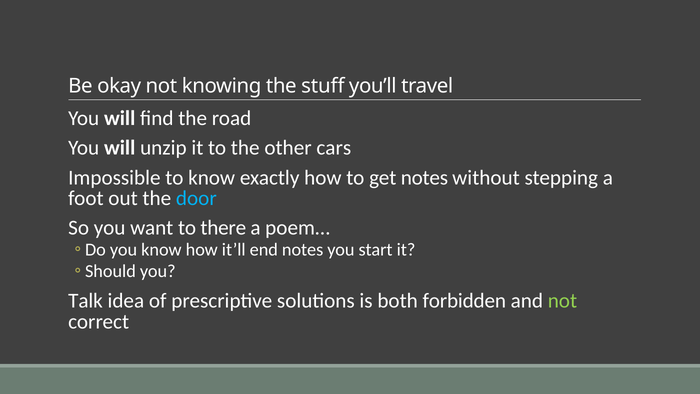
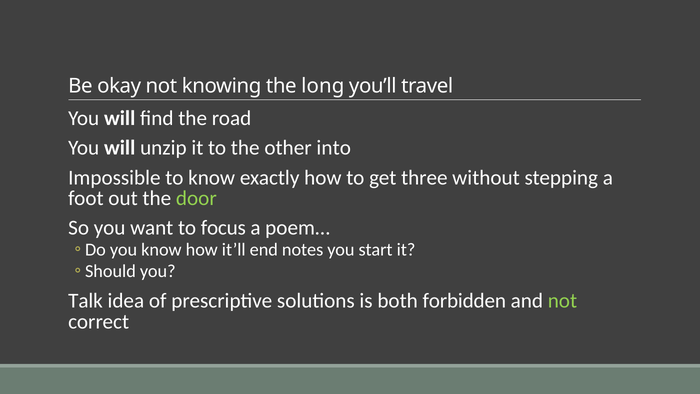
stuff: stuff -> long (323, 86)
cars: cars -> into (334, 148)
get notes: notes -> three (424, 178)
door colour: light blue -> light green (196, 198)
there: there -> focus (223, 228)
